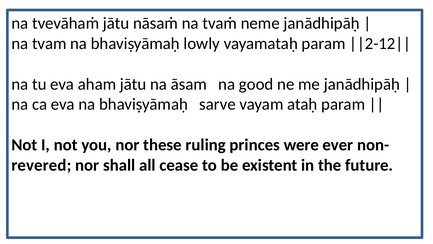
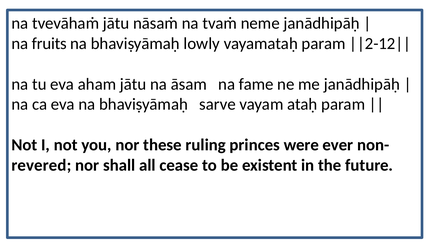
tvam: tvam -> fruits (49, 44)
good: good -> fame (256, 84)
